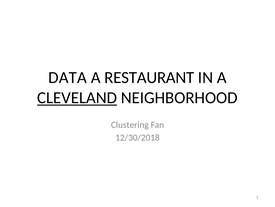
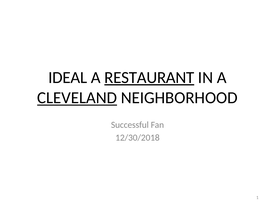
DATA: DATA -> IDEAL (68, 77)
RESTAURANT underline: none -> present (149, 77)
Clustering: Clustering -> Successful (130, 124)
